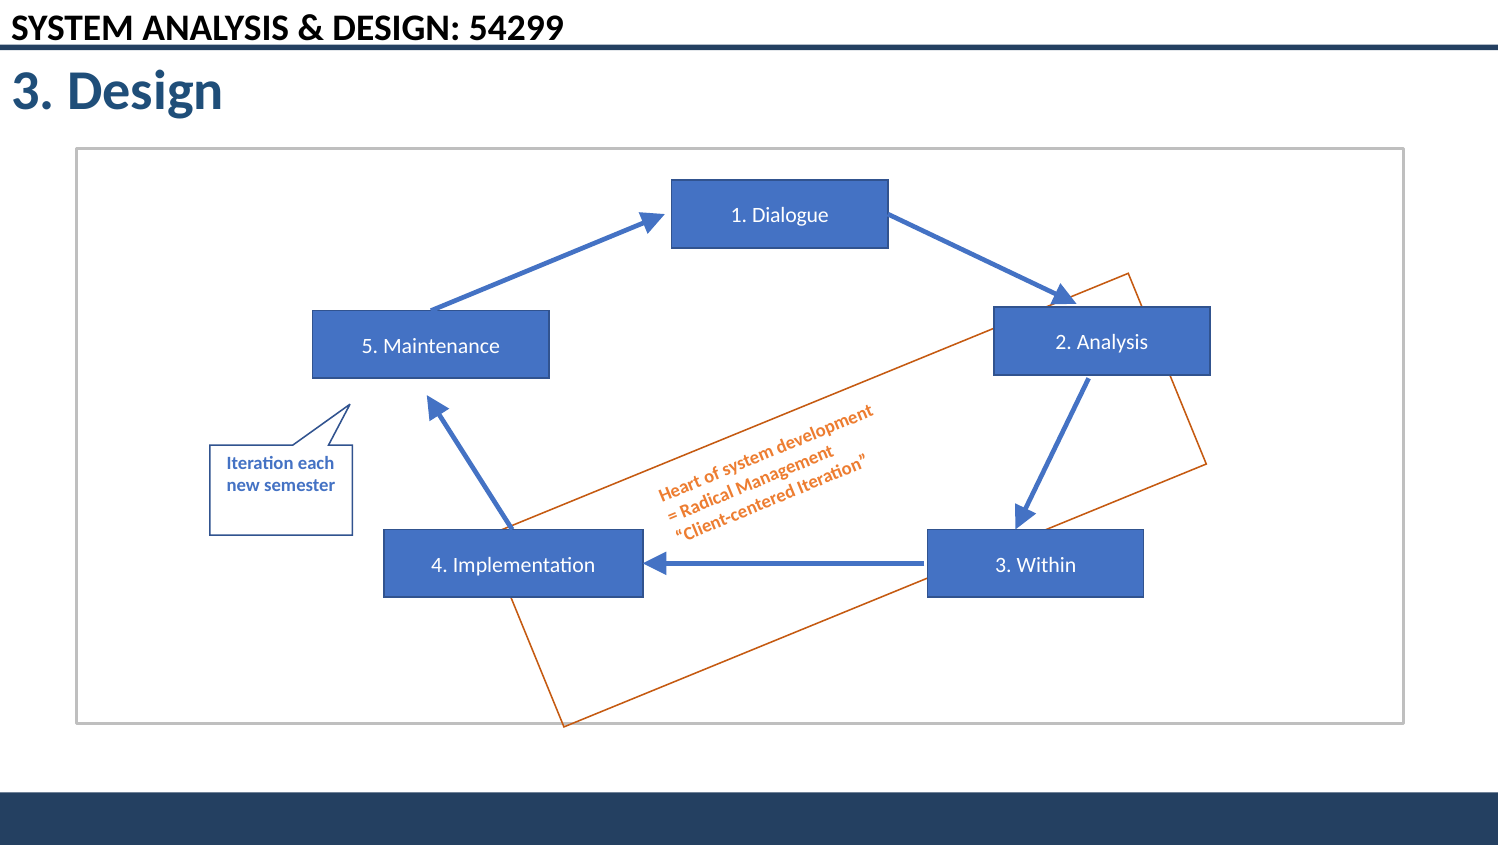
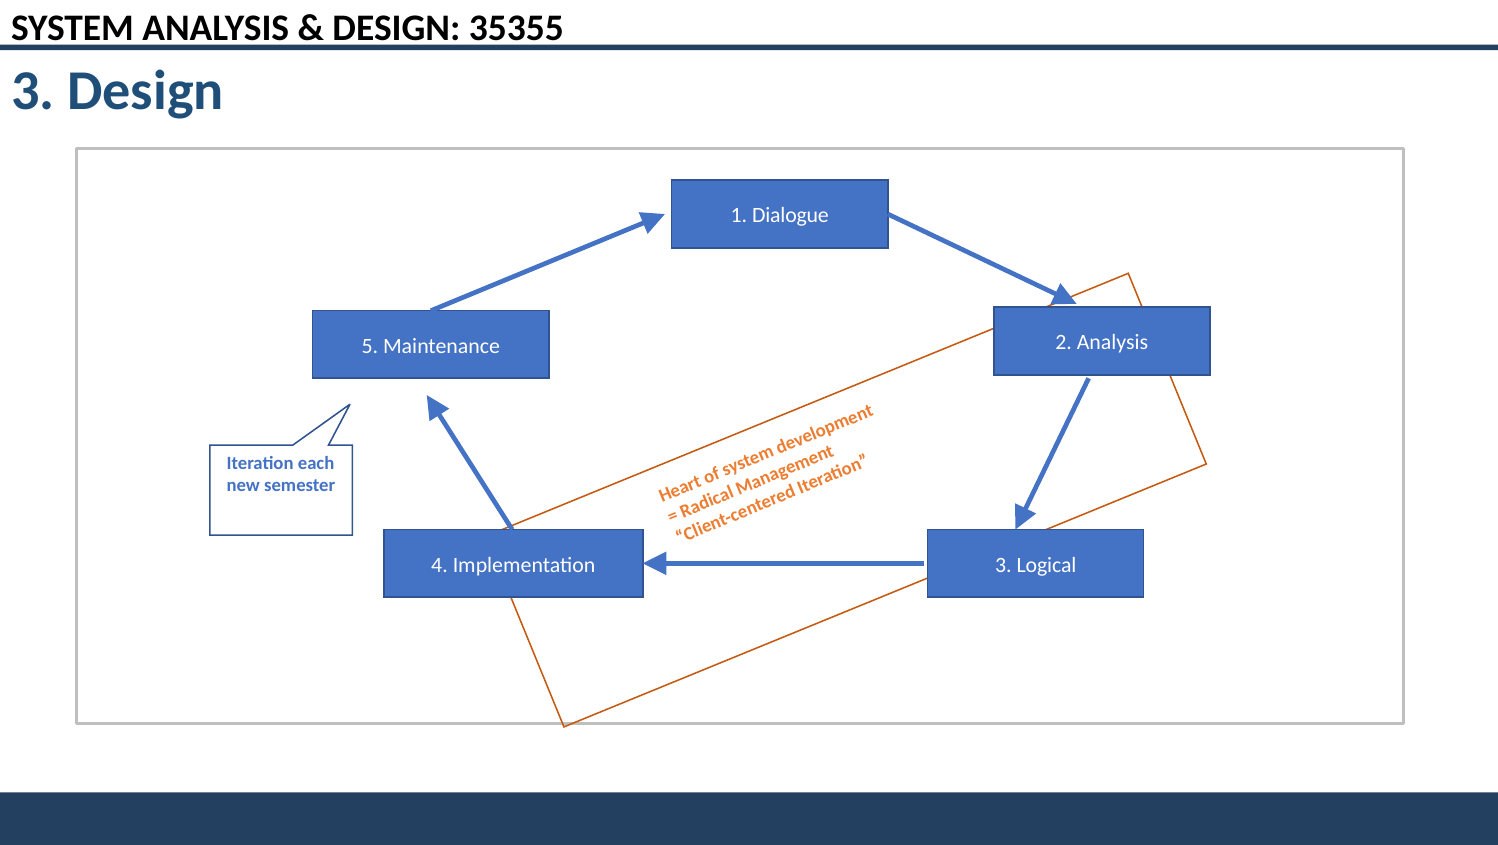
54299: 54299 -> 35355 (516, 28)
Within: Within -> Logical (1047, 565)
